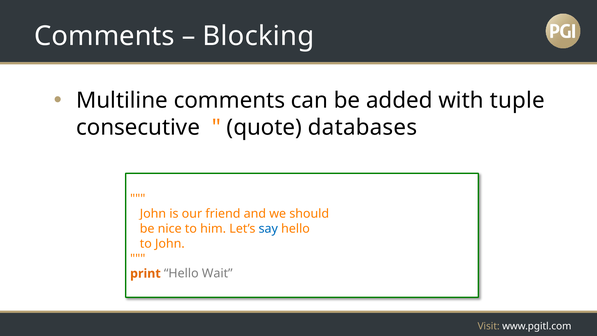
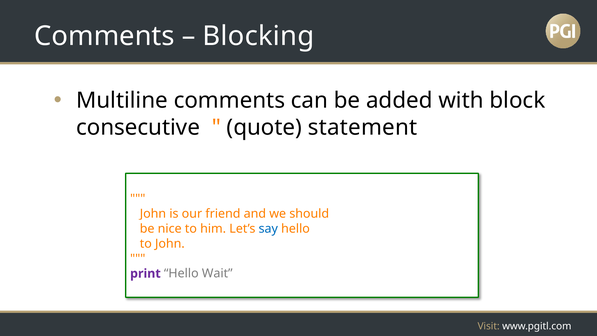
tuple: tuple -> block (517, 101)
databases: databases -> statement (363, 127)
print colour: orange -> purple (145, 273)
